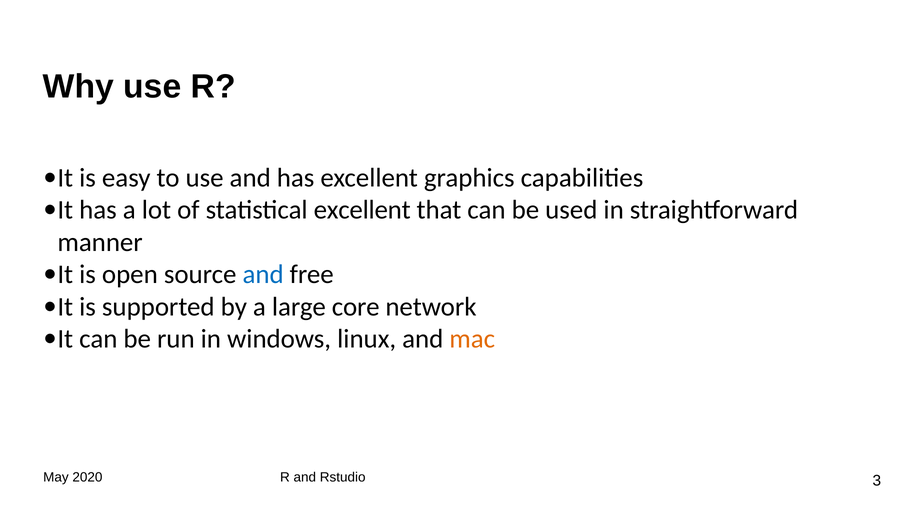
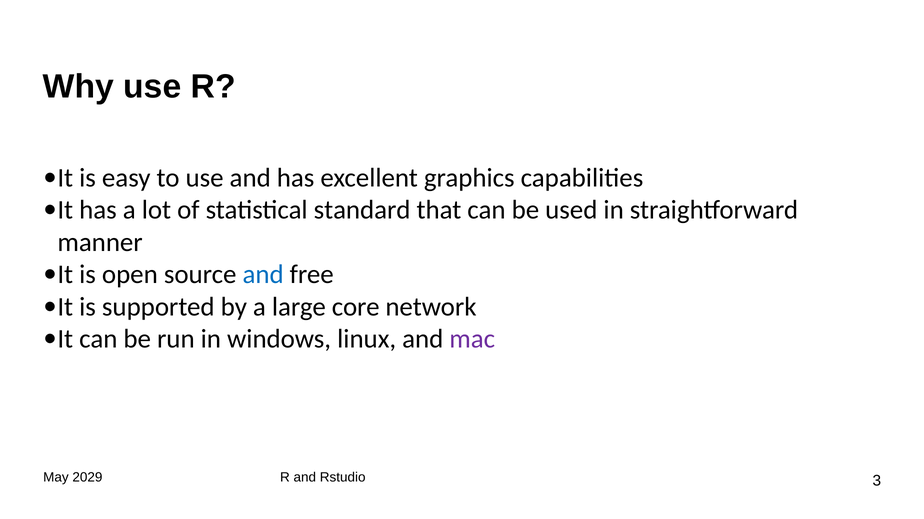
statistical excellent: excellent -> standard (362, 210)
mac colour: orange -> purple (472, 339)
2020: 2020 -> 2029 (87, 478)
